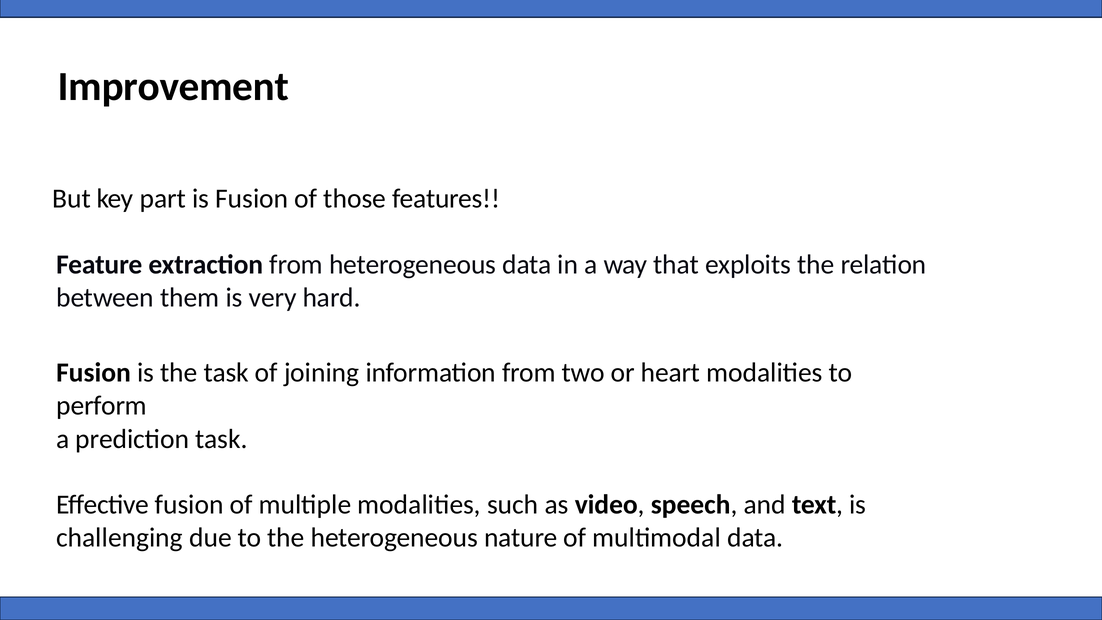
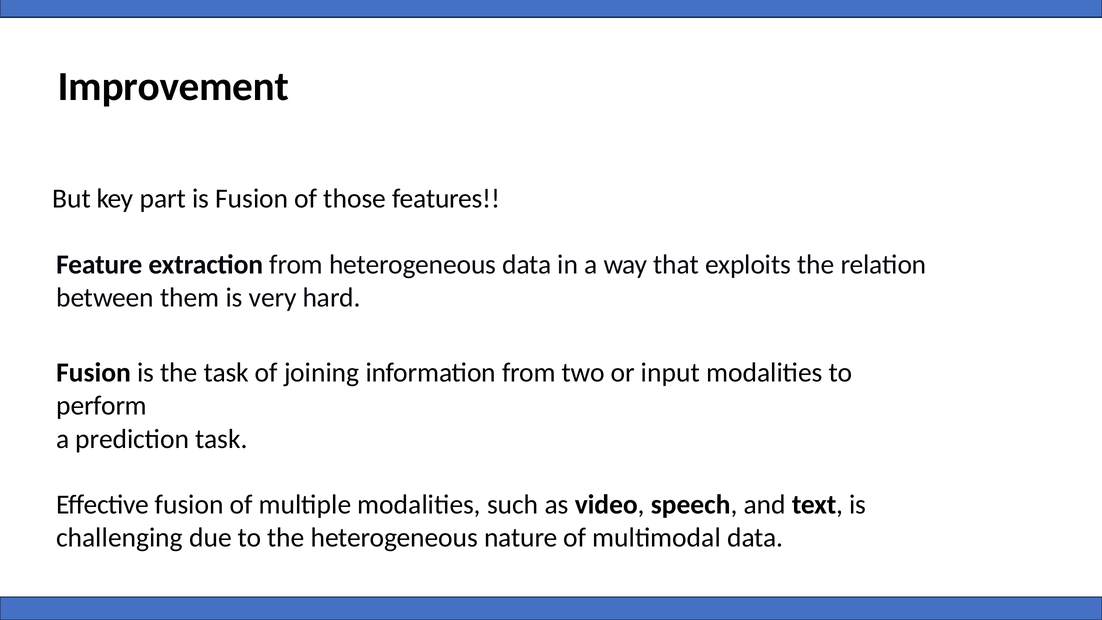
heart: heart -> input (670, 373)
